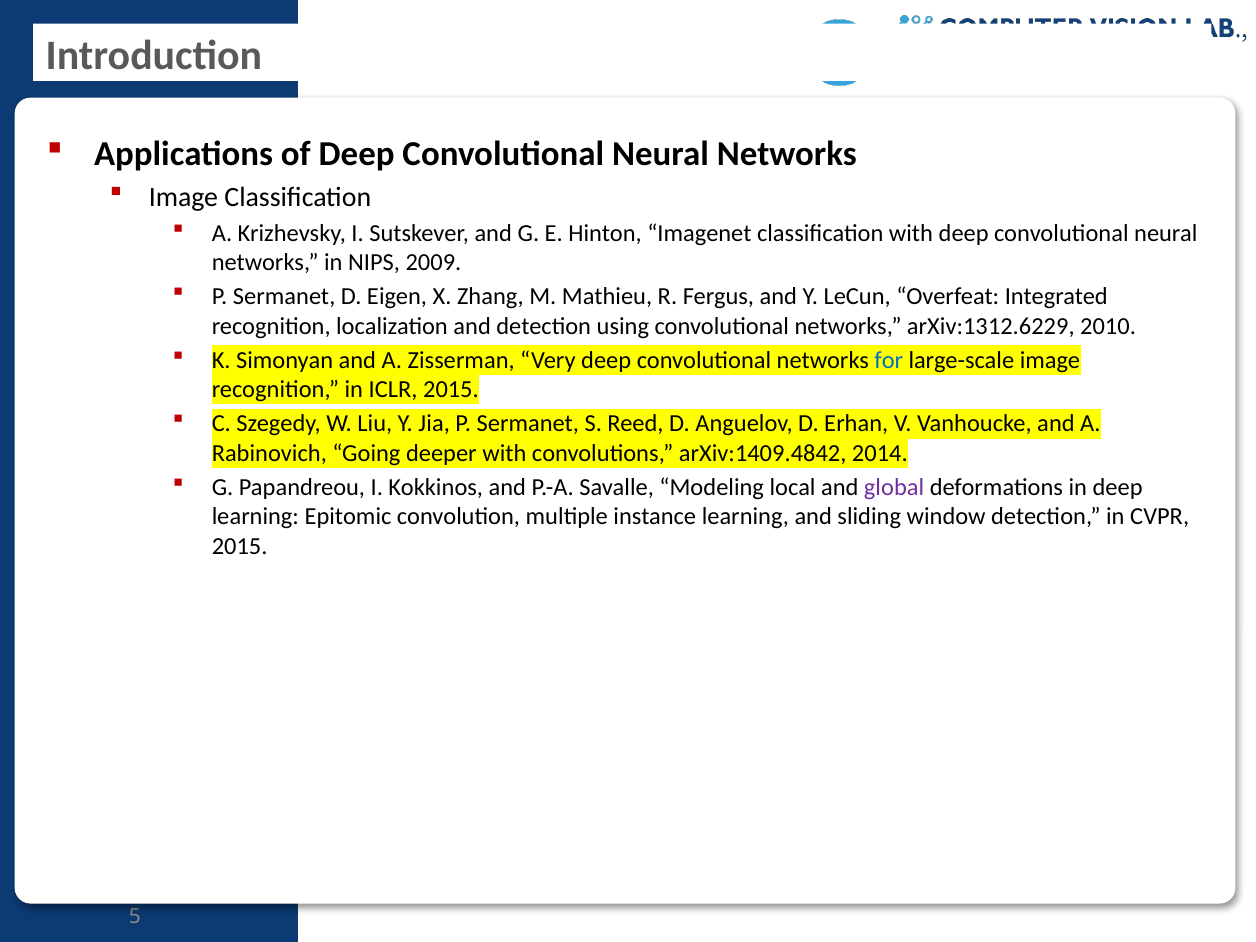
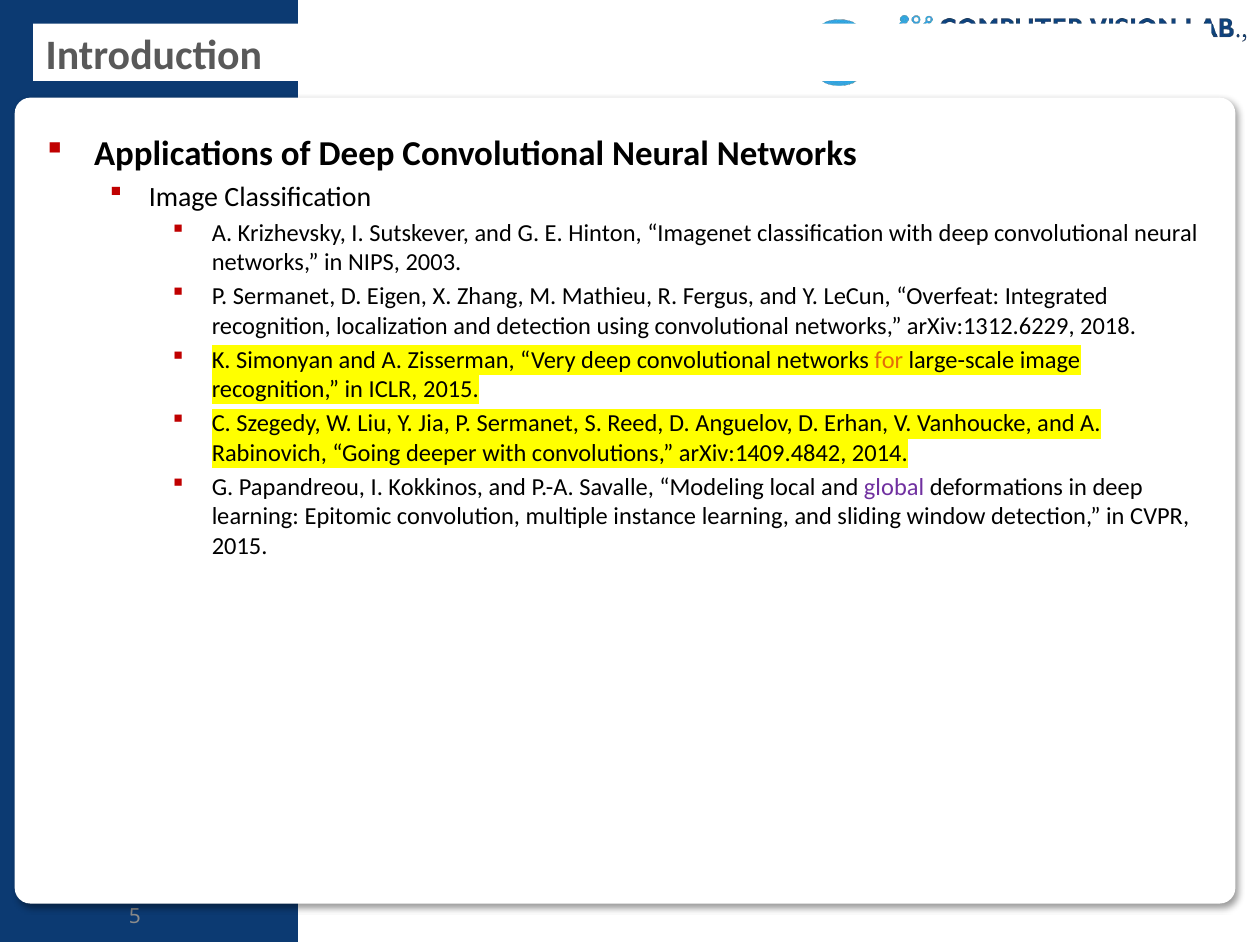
2009: 2009 -> 2003 (433, 262)
2010: 2010 -> 2018 (1108, 326)
for colour: blue -> orange (889, 360)
